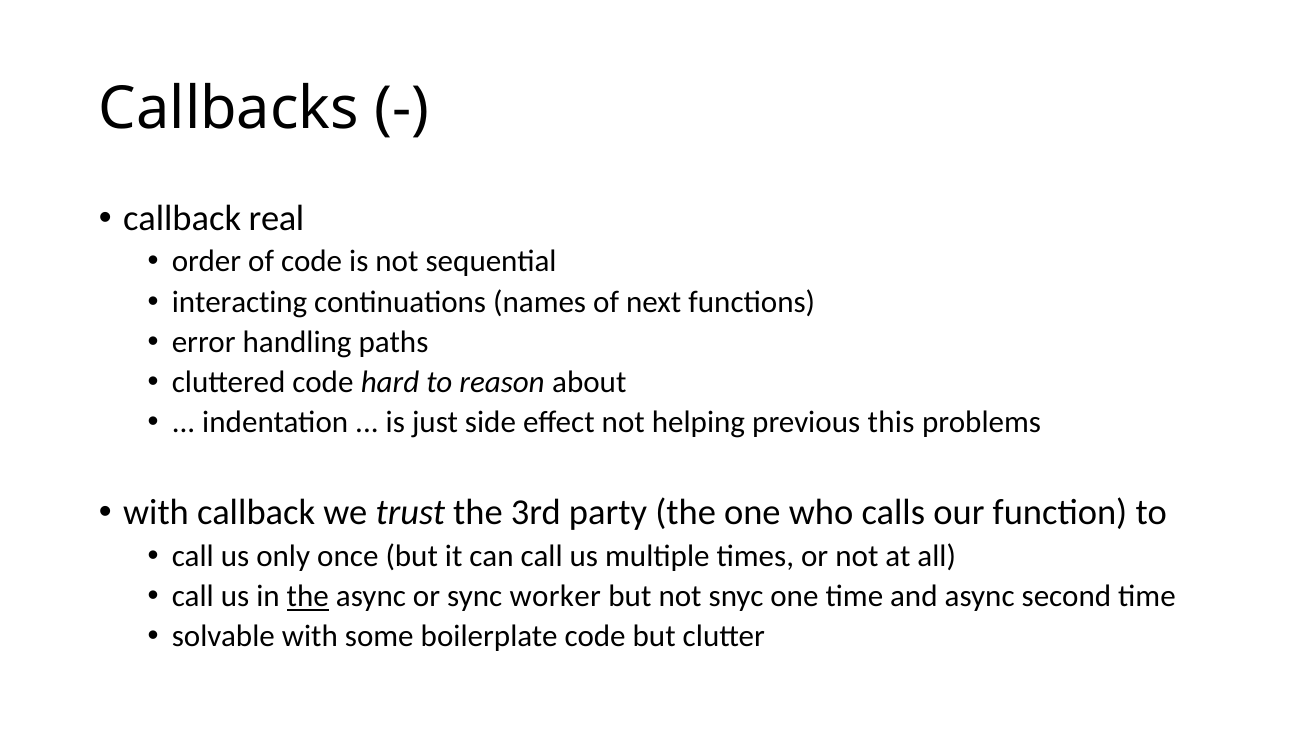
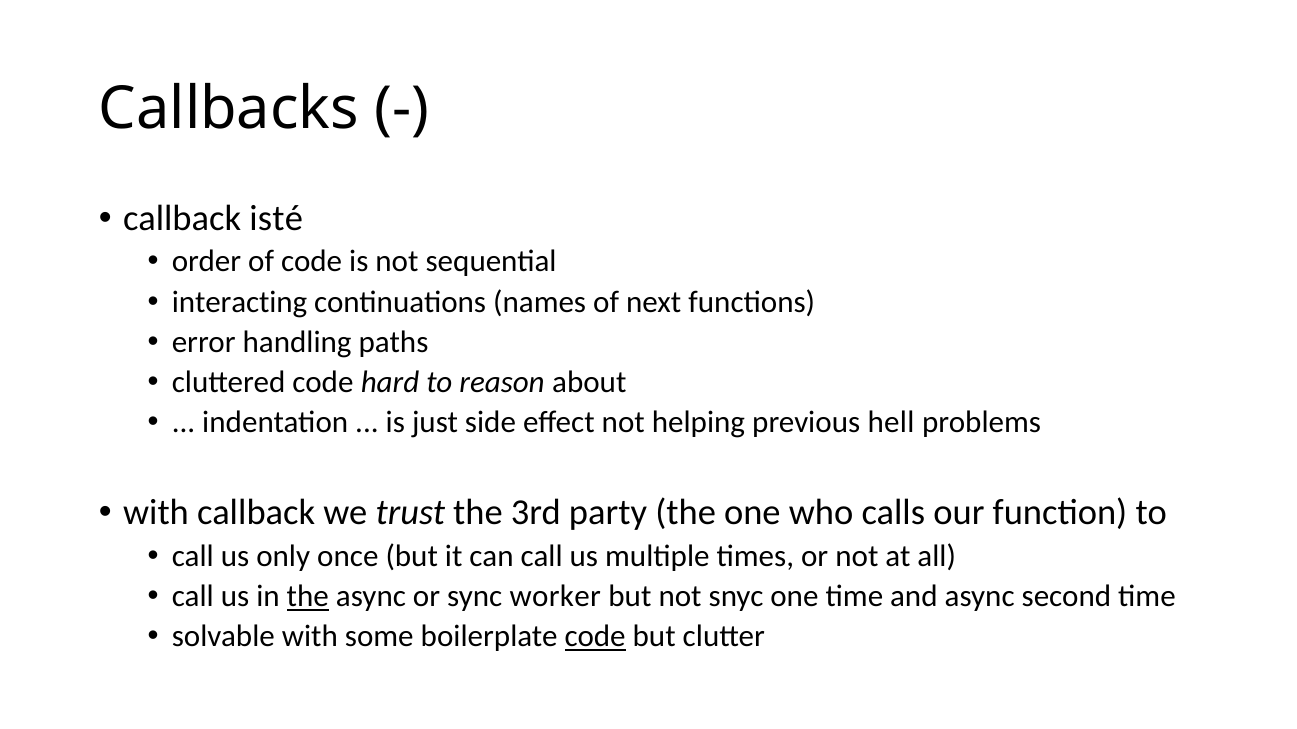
real: real -> isté (276, 219)
this: this -> hell (891, 423)
code underline: none -> present (595, 637)
